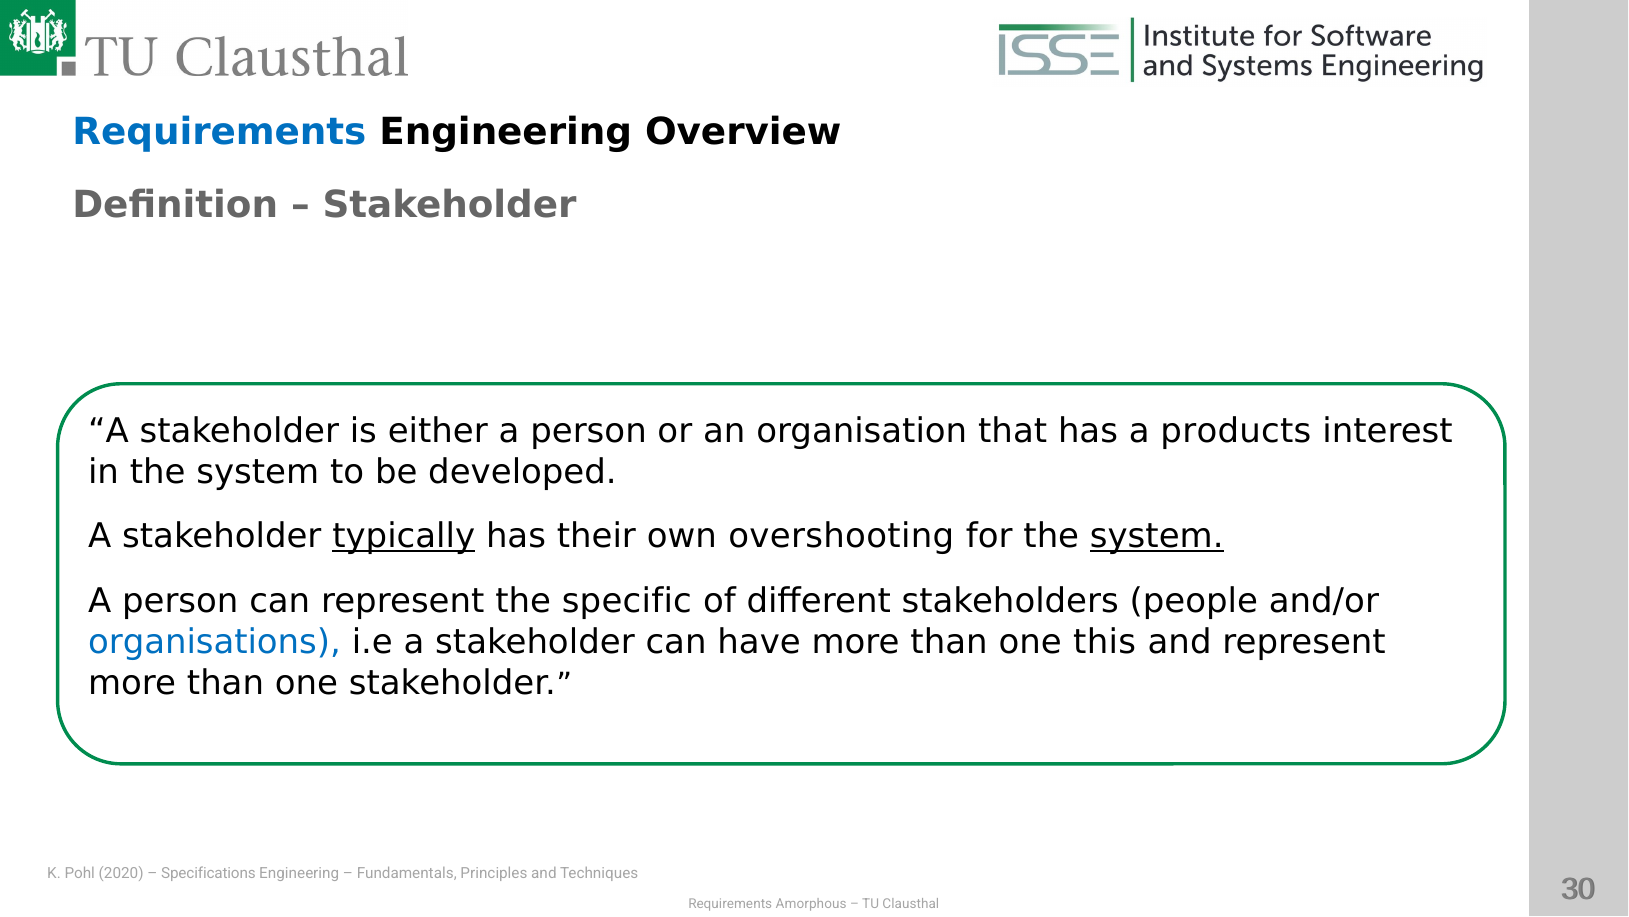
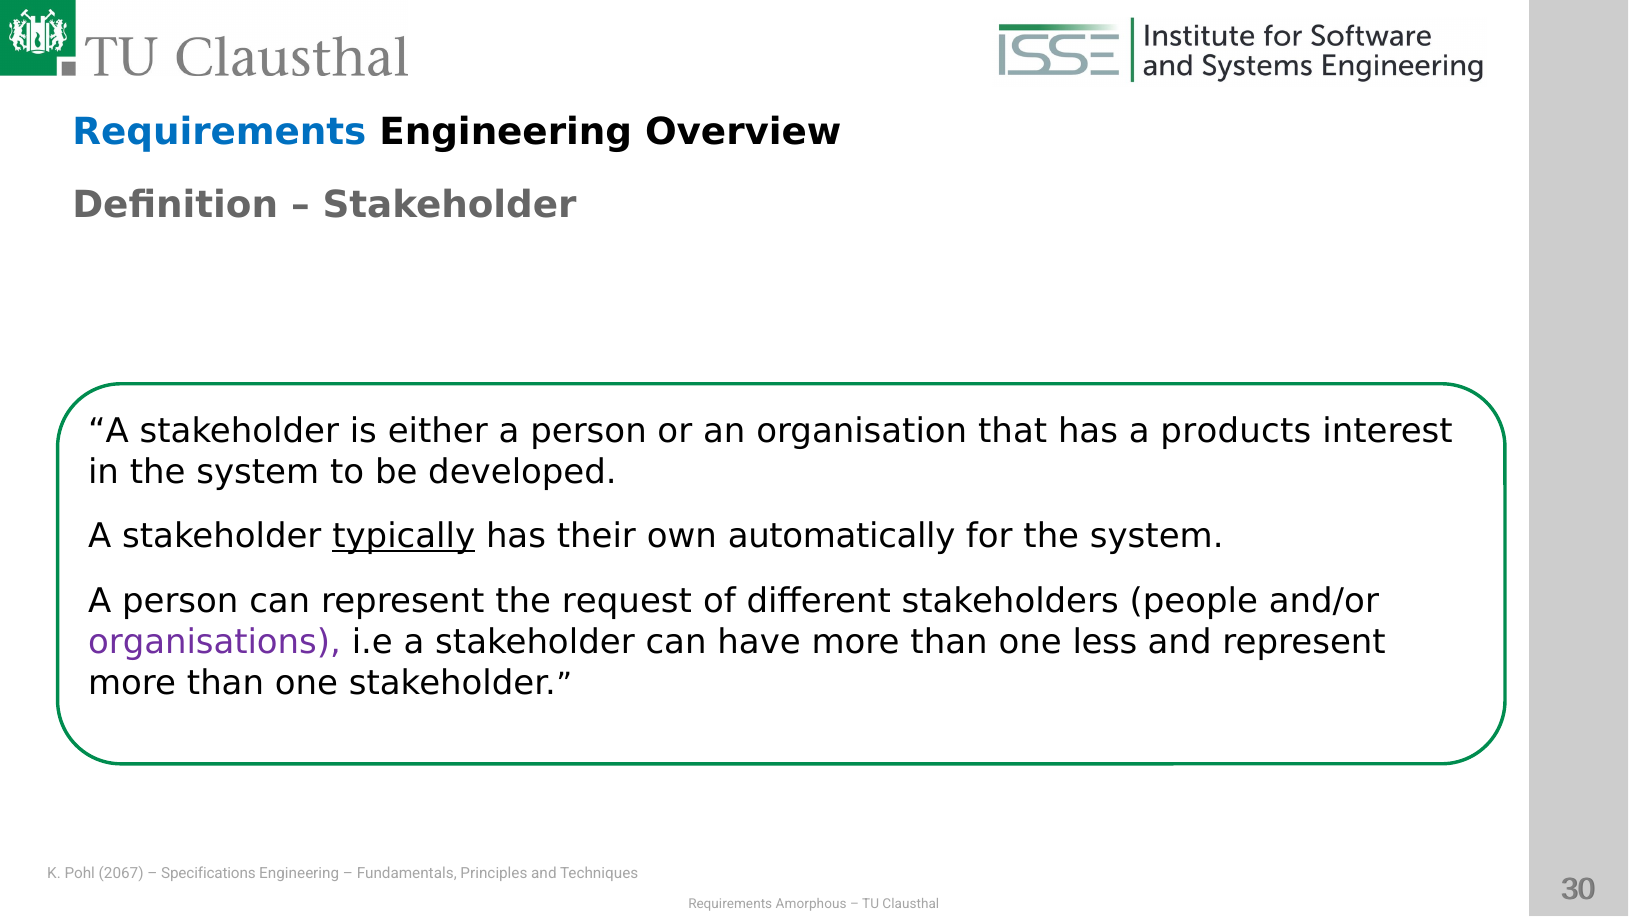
overshooting: overshooting -> automatically (842, 536)
system underline: present -> none (1157, 536)
specific: specific -> request (627, 601)
organisations colour: blue -> purple (214, 642)
this: this -> less (1105, 642)
2020: 2020 -> 2067 (121, 873)
